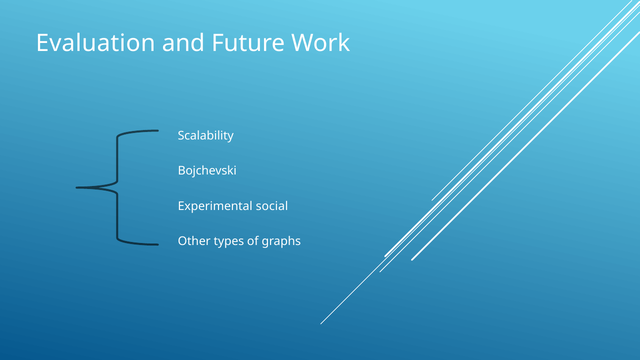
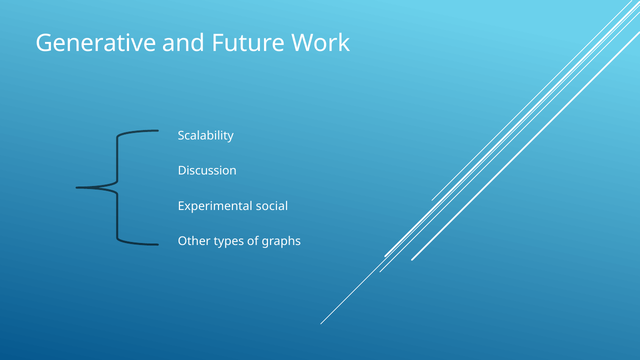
Evaluation: Evaluation -> Generative (96, 43)
Bojchevski: Bojchevski -> Discussion (207, 171)
